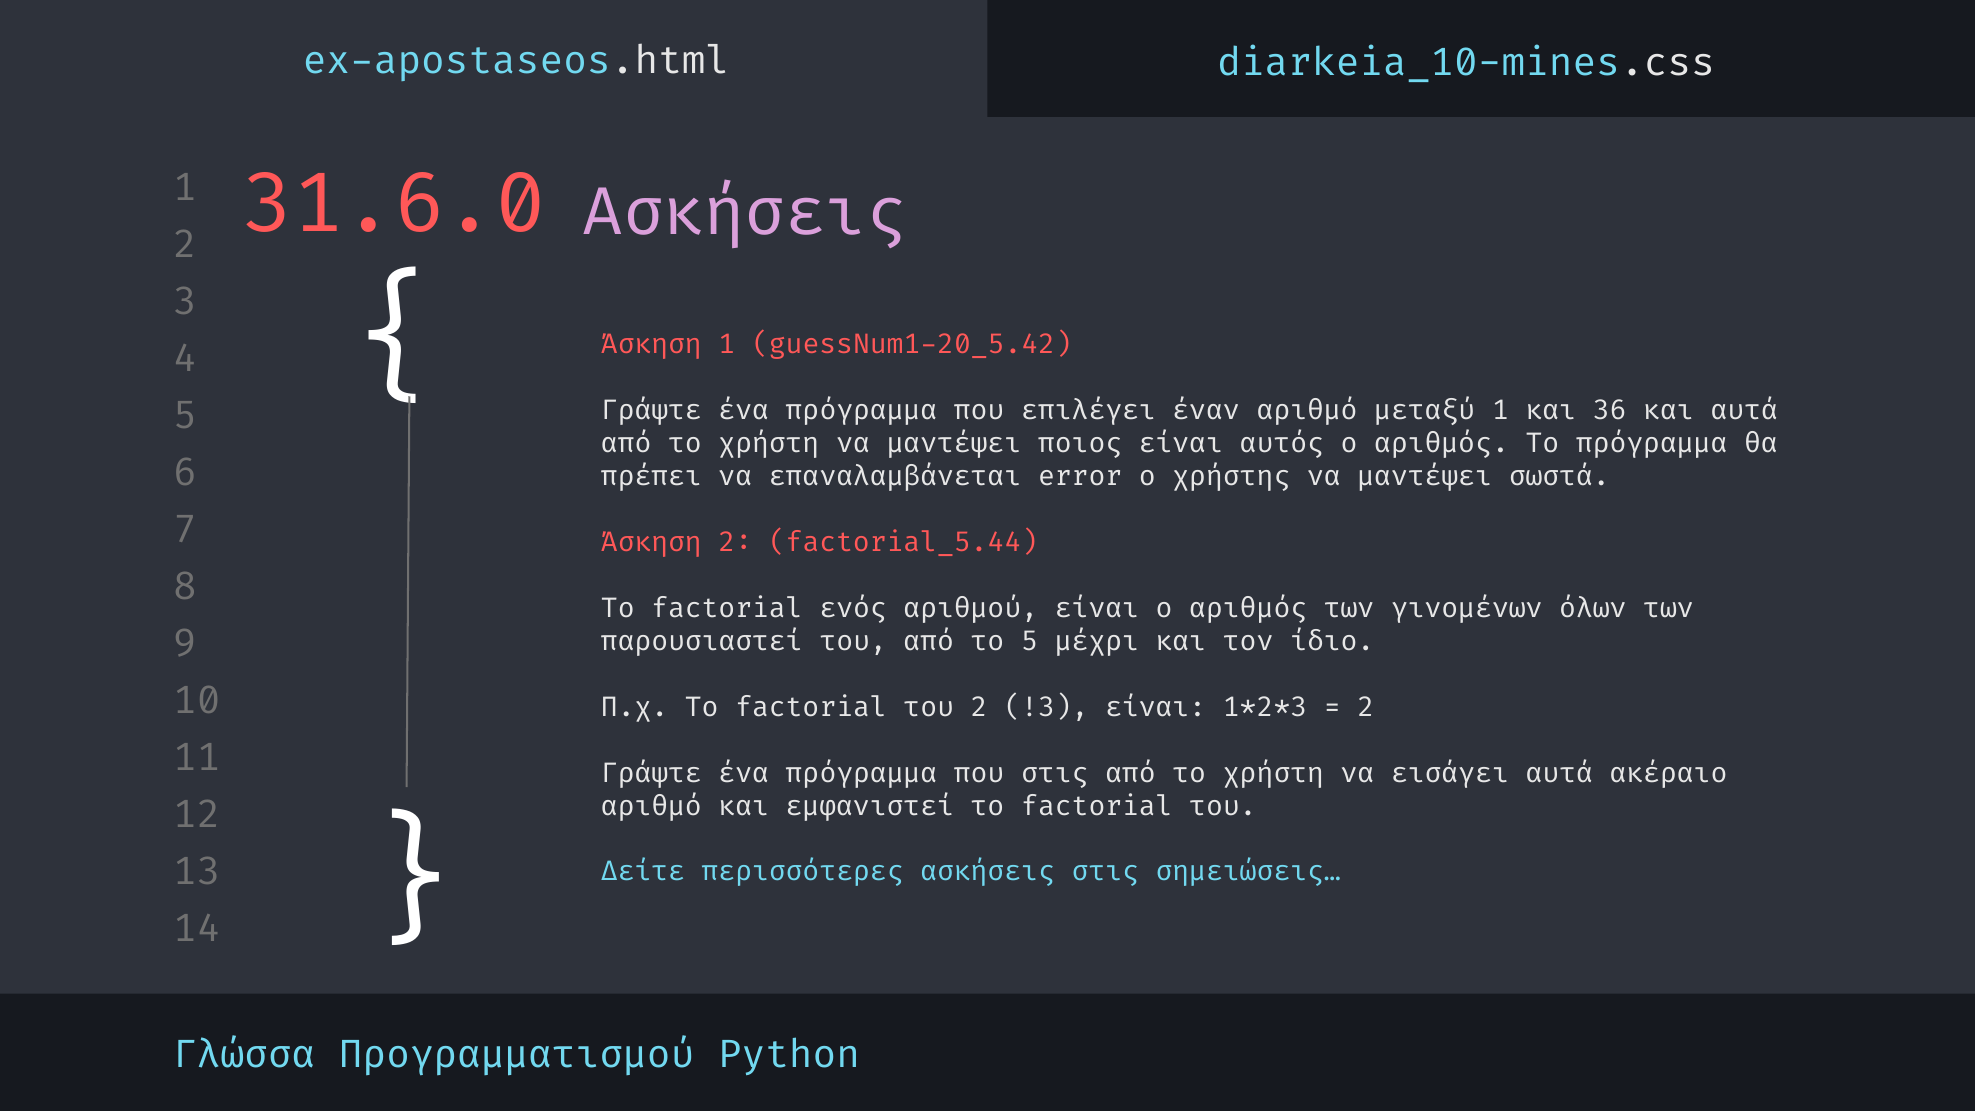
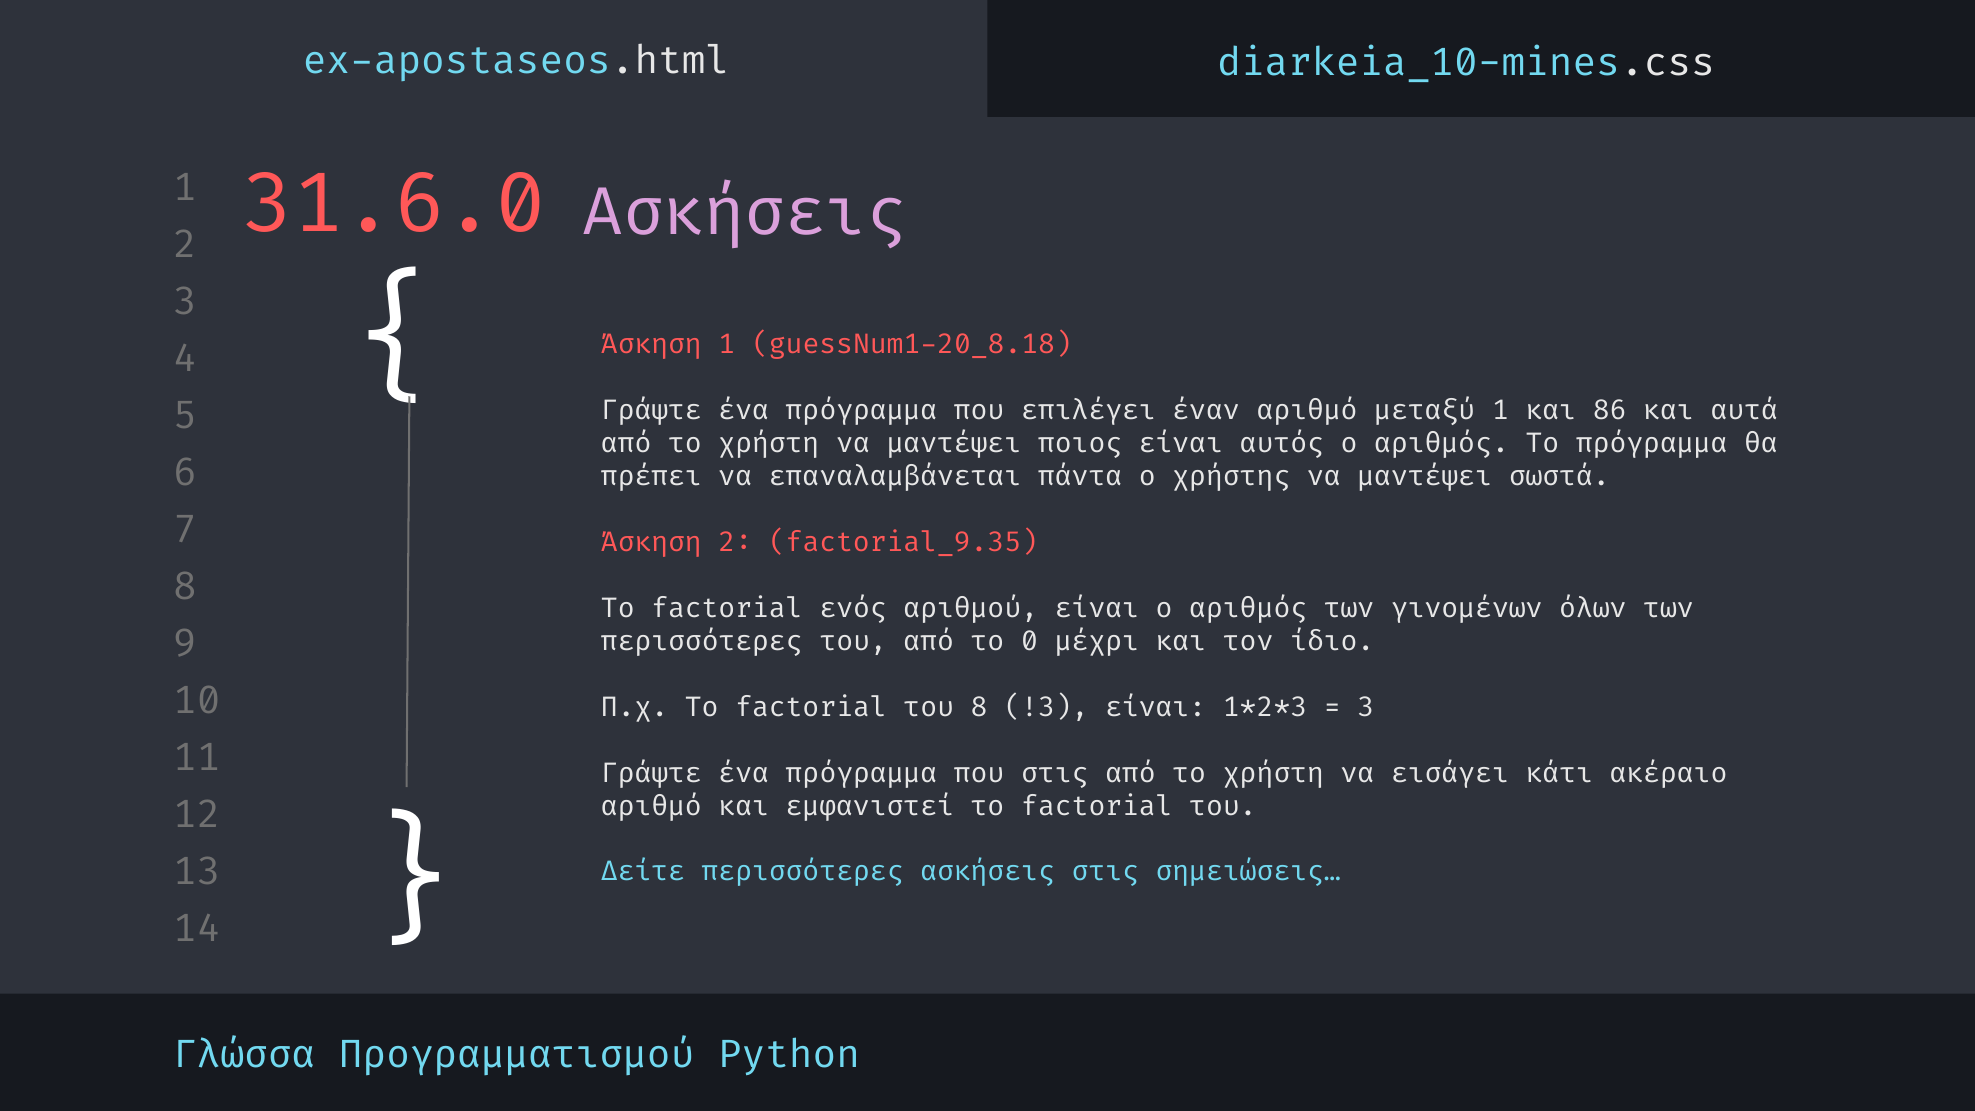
guessNum1-20_5.42: guessNum1-20_5.42 -> guessNum1-20_8.18 (912, 345)
36: 36 -> 86 (1610, 411)
error: error -> πάντα (1080, 477)
factorial_5.44: factorial_5.44 -> factorial_9.35 (903, 542)
παρουσιαστεί: παρουσιαστεί -> περισσότερες (702, 641)
το 5: 5 -> 0 (1029, 641)
του 2: 2 -> 8 (979, 707)
2: 2 -> 3 (1366, 707)
εισάγει αυτά: αυτά -> κάτι (1559, 773)
